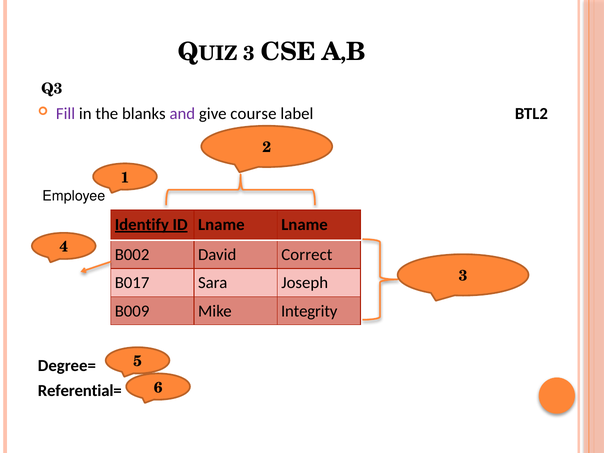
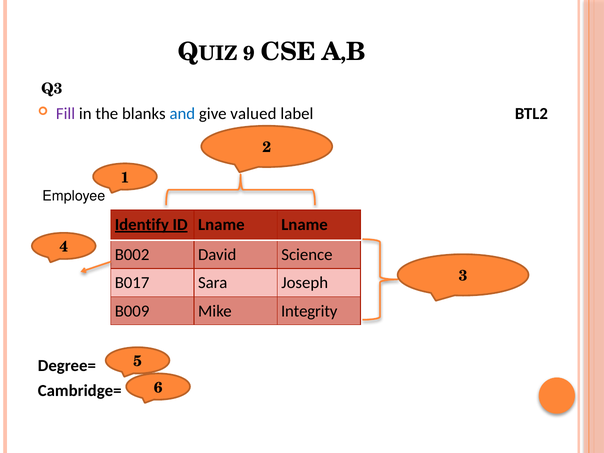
3: 3 -> 9 (249, 54)
and colour: purple -> blue (182, 113)
course: course -> valued (253, 113)
Correct: Correct -> Science (307, 255)
Referential=: Referential= -> Cambridge= (80, 391)
